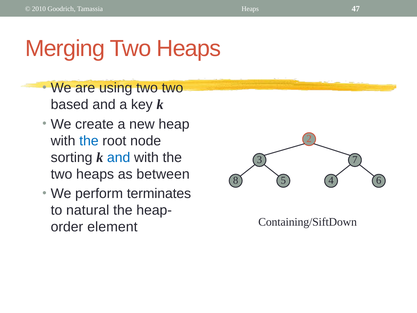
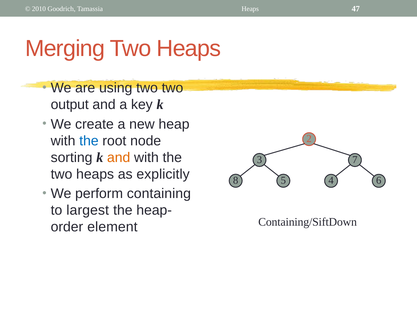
based: based -> output (70, 105)
and colour: blue -> orange (119, 157)
between: between -> explicitly (163, 174)
terminates: terminates -> containing (159, 193)
natural: natural -> largest (88, 210)
